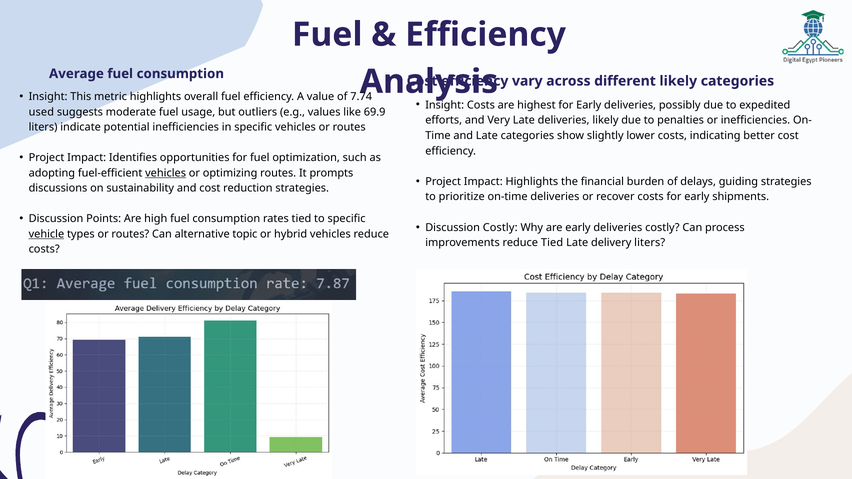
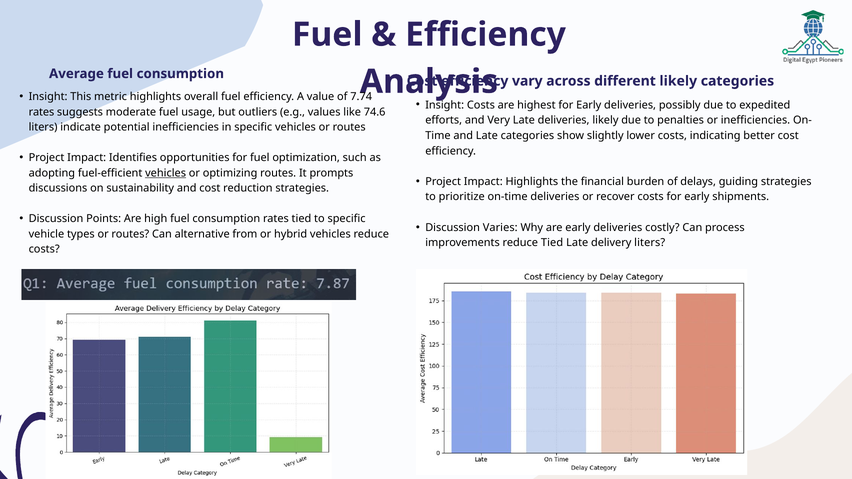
used: used -> rates (41, 112)
69.9: 69.9 -> 74.6 (375, 112)
Discussion Costly: Costly -> Varies (500, 228)
vehicle underline: present -> none (46, 234)
topic: topic -> from (245, 234)
